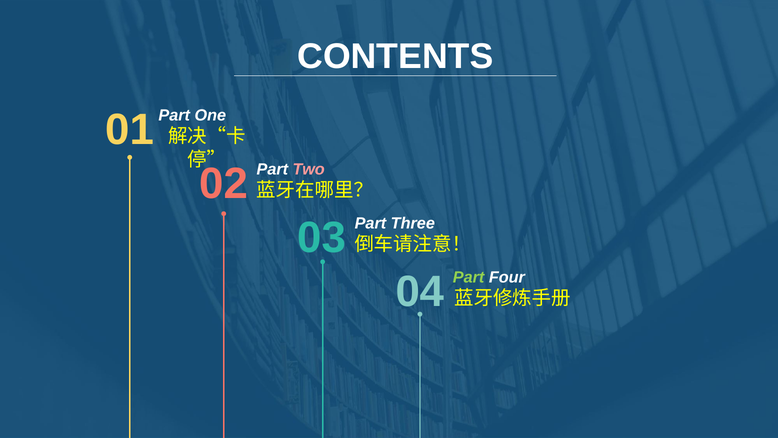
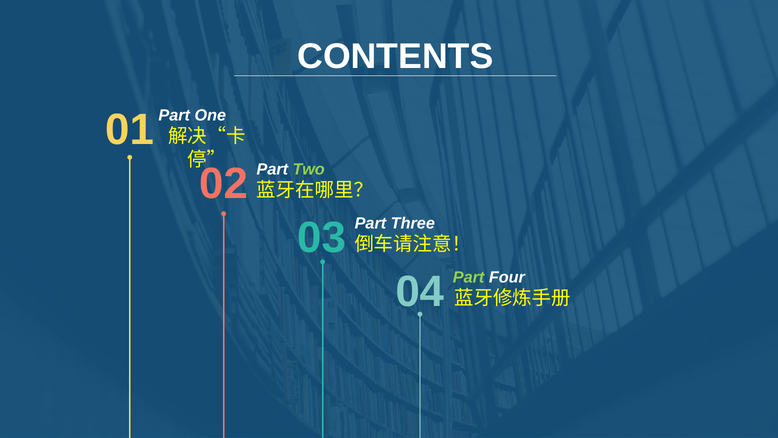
Two colour: pink -> light green (309, 169)
